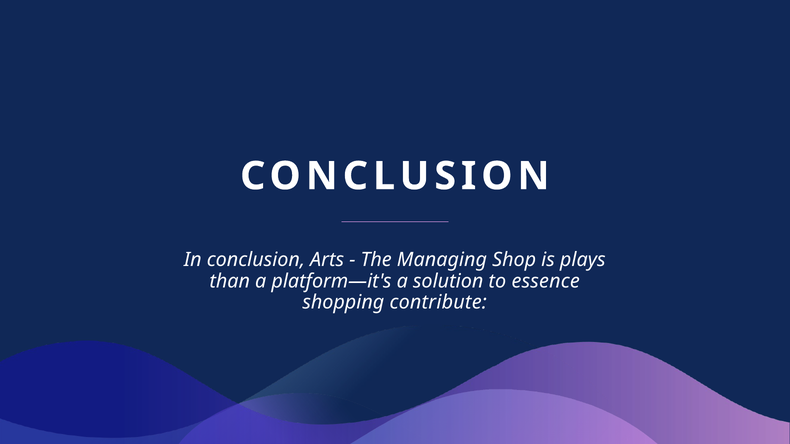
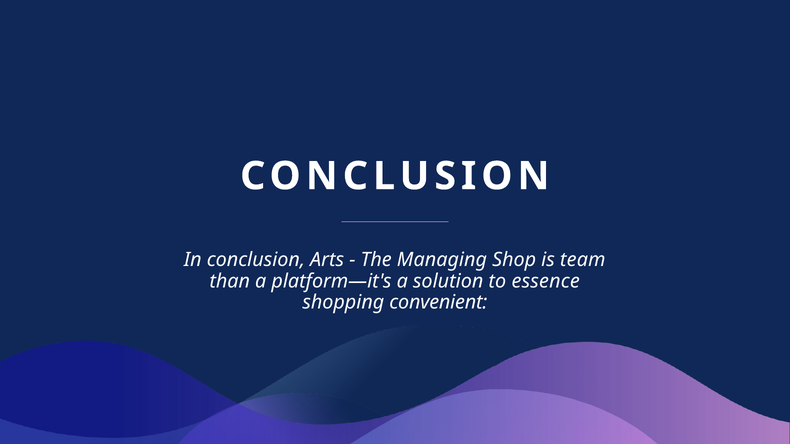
plays: plays -> team (583, 260)
contribute: contribute -> convenient (438, 303)
